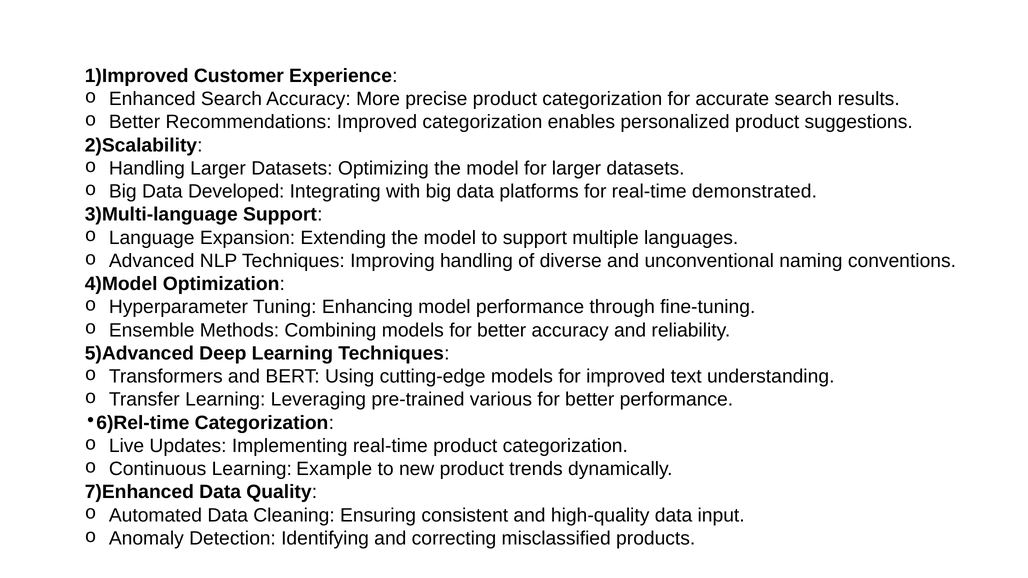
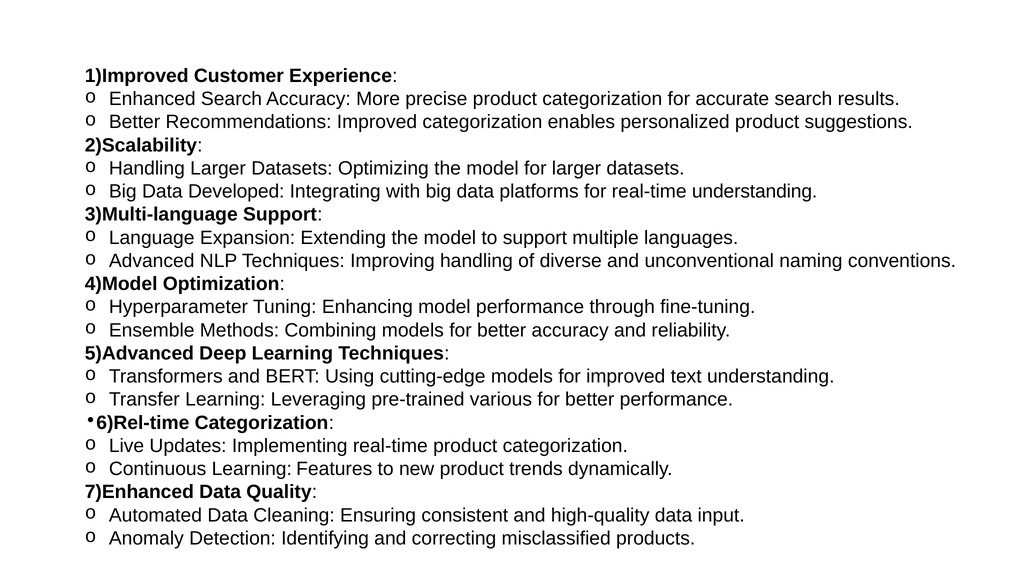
real-time demonstrated: demonstrated -> understanding (755, 192)
Example: Example -> Features (334, 469)
